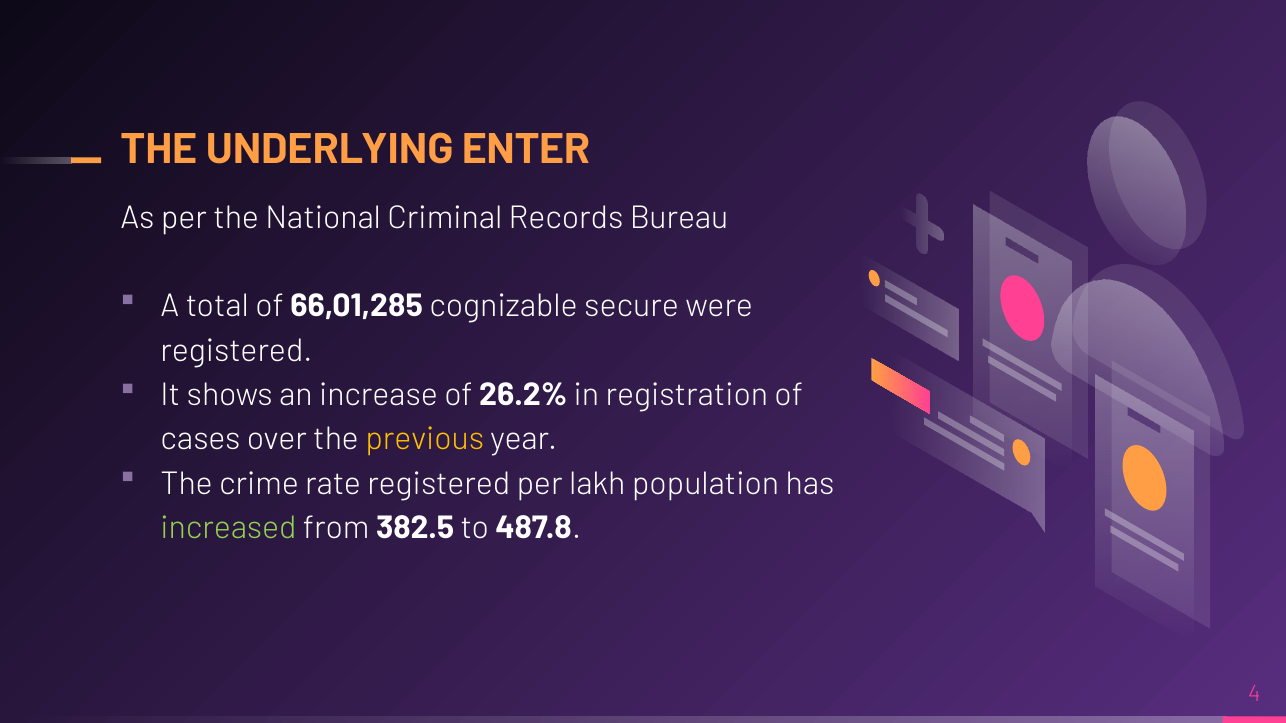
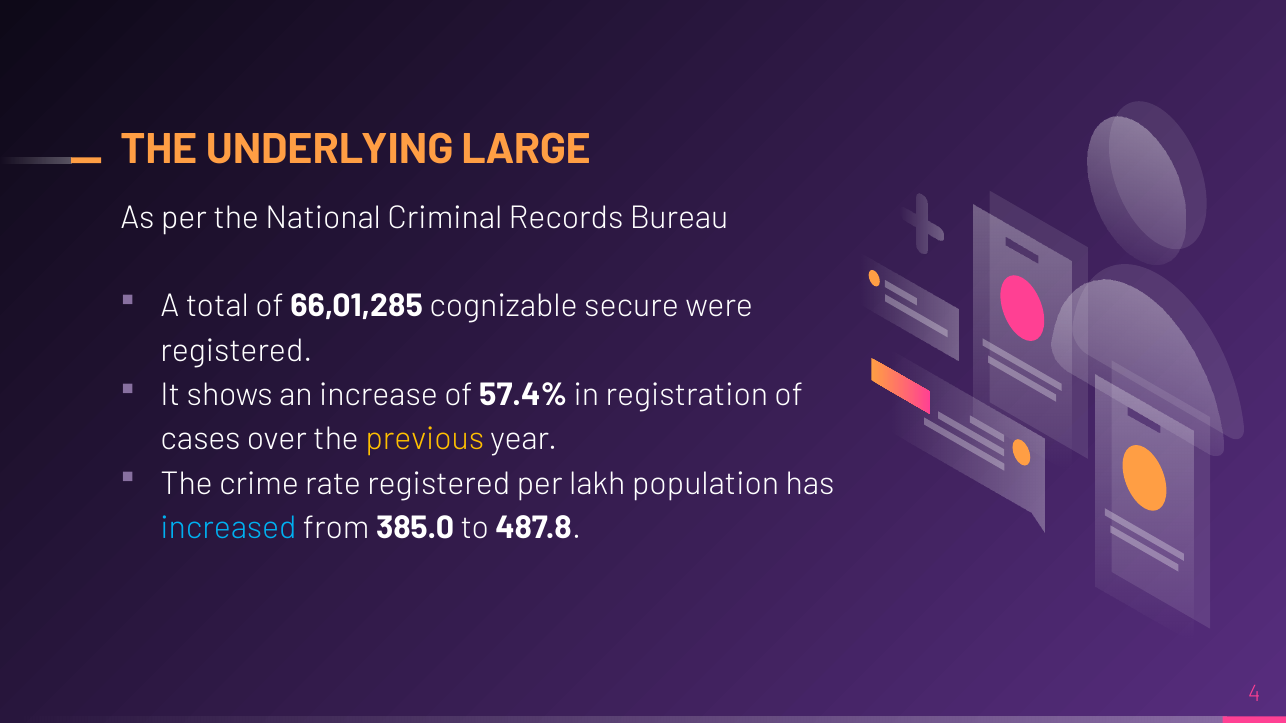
ENTER: ENTER -> LARGE (526, 150)
26.2%: 26.2% -> 57.4% (523, 395)
increased colour: light green -> light blue (229, 528)
382.5: 382.5 -> 385.0 (415, 528)
